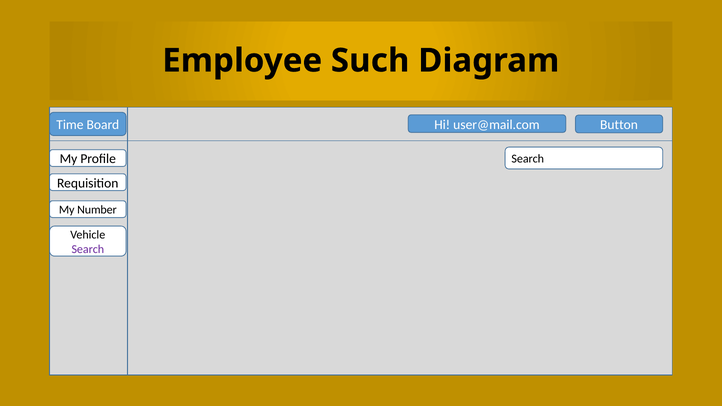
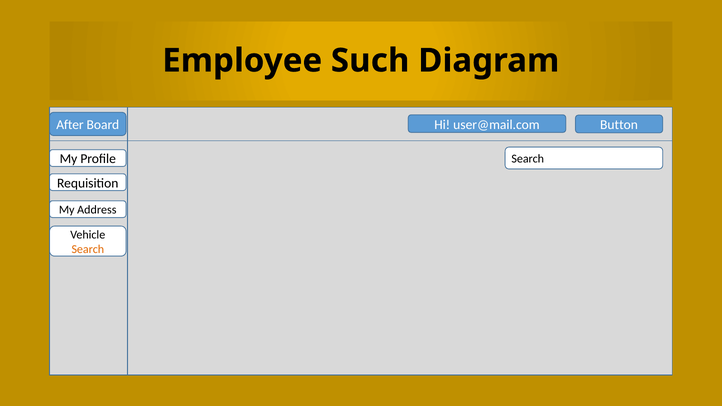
Time: Time -> After (70, 125)
Number: Number -> Address (97, 210)
Search colour: purple -> orange (88, 249)
